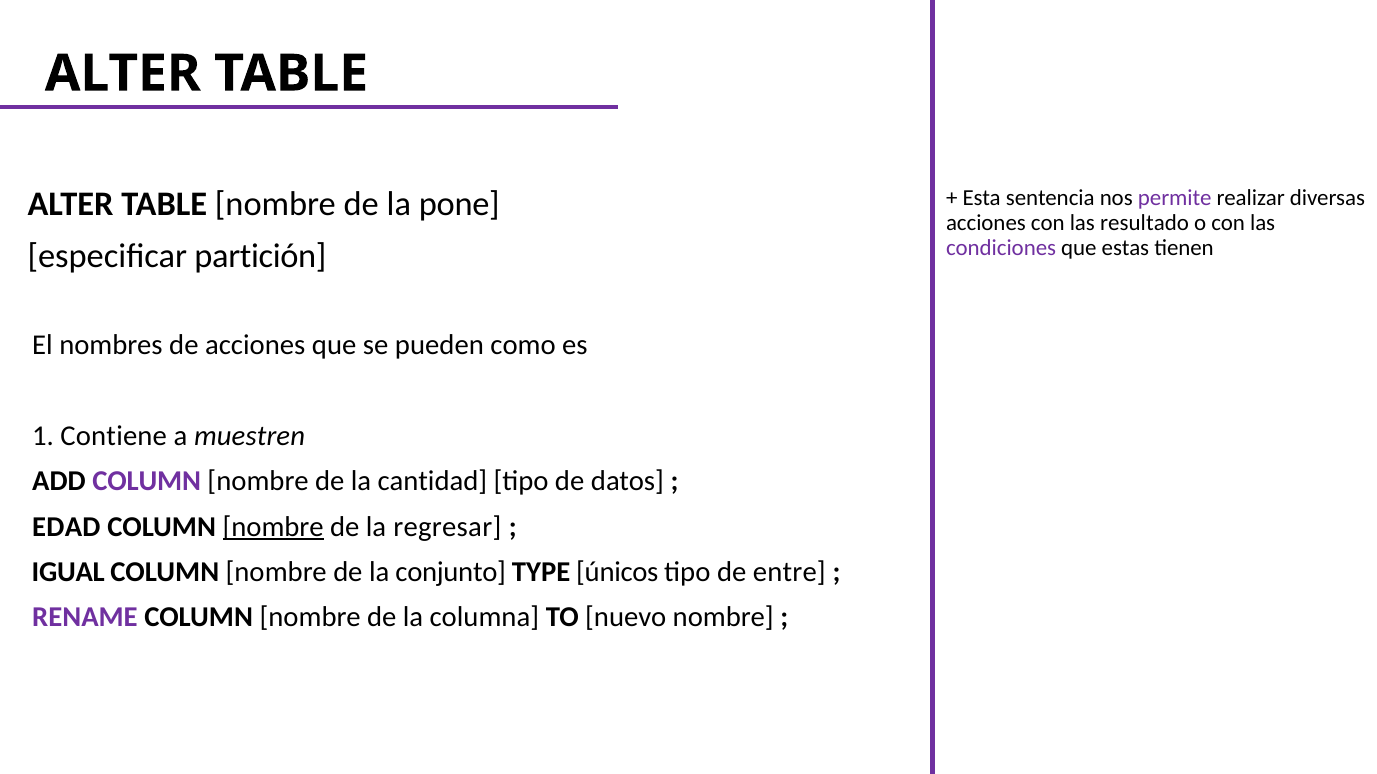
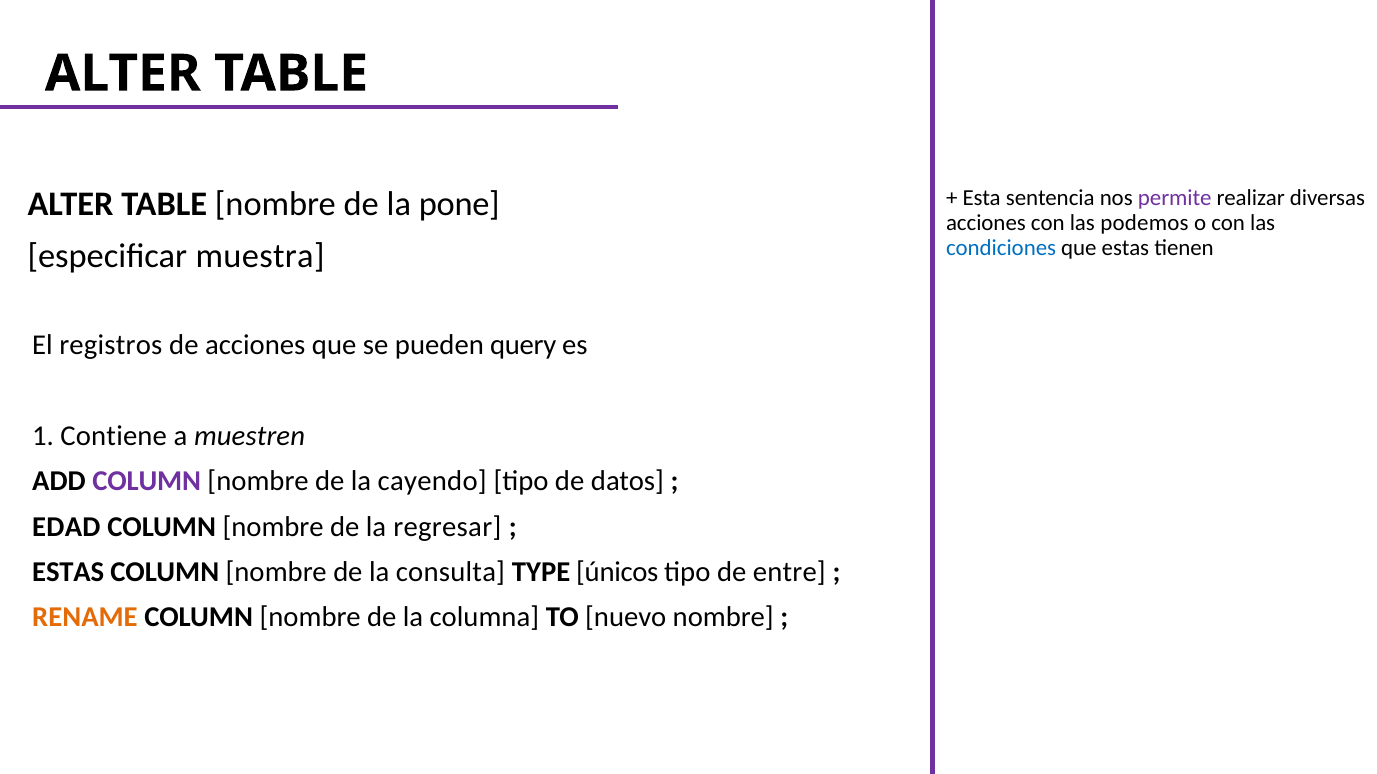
resultado: resultado -> podemos (1144, 223)
condiciones colour: purple -> blue (1001, 248)
partición: partición -> muestra (260, 256)
nombres: nombres -> registros (111, 345)
como: como -> query (523, 345)
cantidad: cantidad -> cayendo (432, 482)
nombre underline: present -> none (273, 527)
IGUAL: IGUAL -> ESTAS (68, 572)
conjunto: conjunto -> consulta (450, 572)
RENAME colour: purple -> orange (85, 618)
